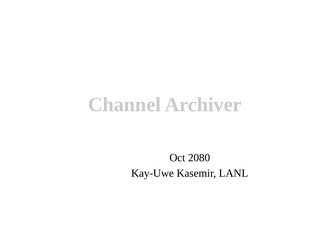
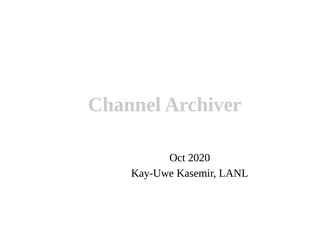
2080: 2080 -> 2020 (199, 158)
